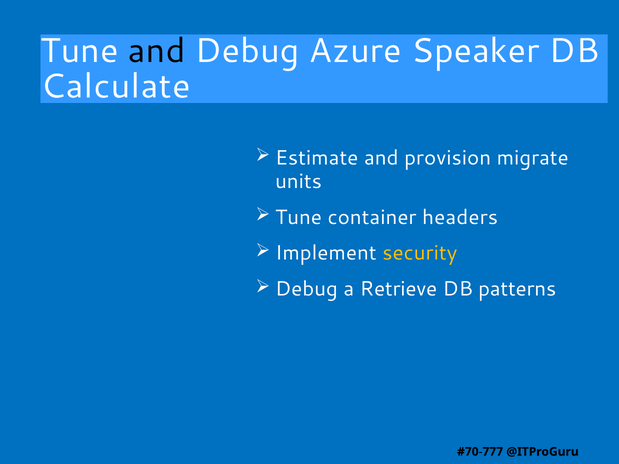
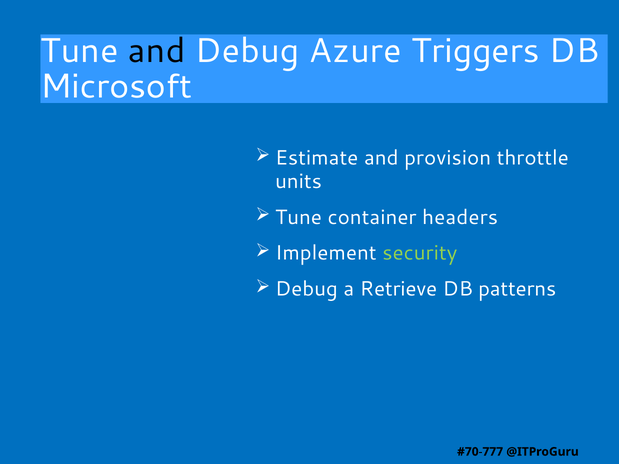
Speaker: Speaker -> Triggers (476, 51)
Calculate: Calculate -> Microsoft (116, 86)
migrate: migrate -> throttle (533, 158)
security colour: yellow -> light green (420, 253)
